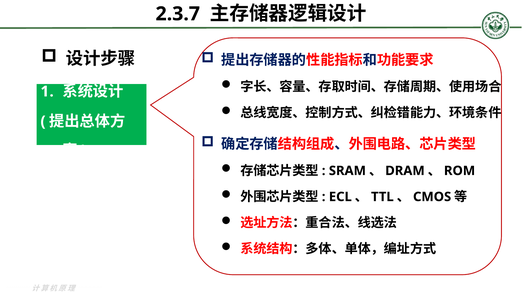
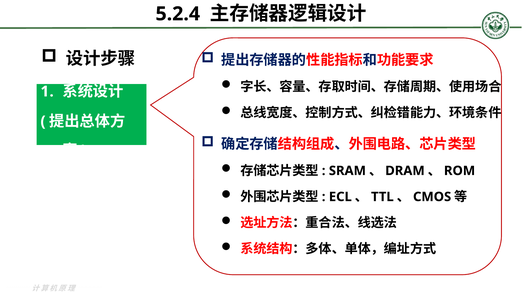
2.3.7: 2.3.7 -> 5.2.4 (178, 14)
